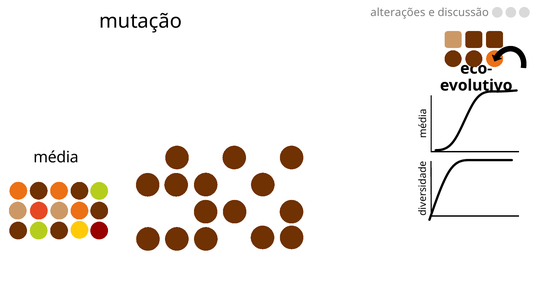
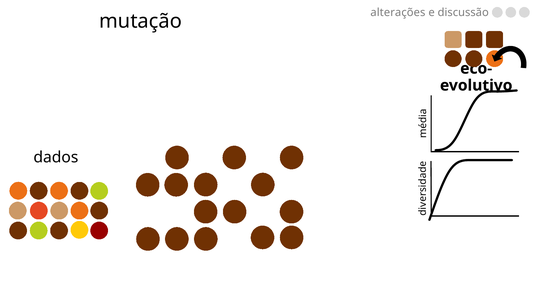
média: média -> dados (56, 157)
